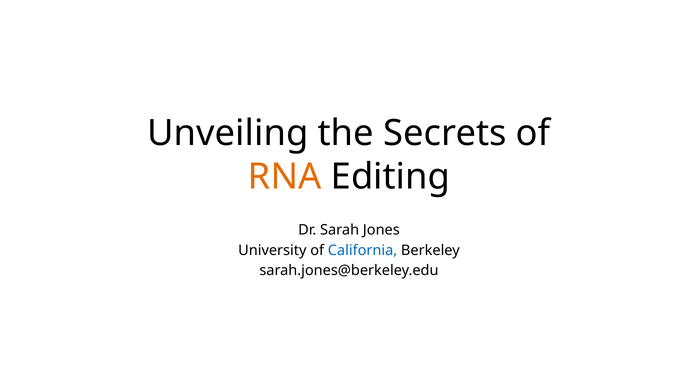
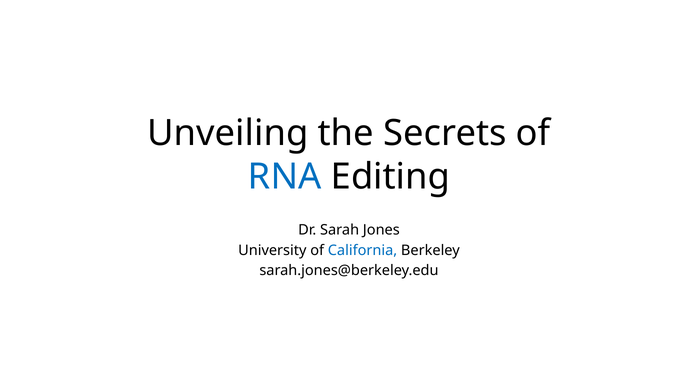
RNA colour: orange -> blue (285, 177)
